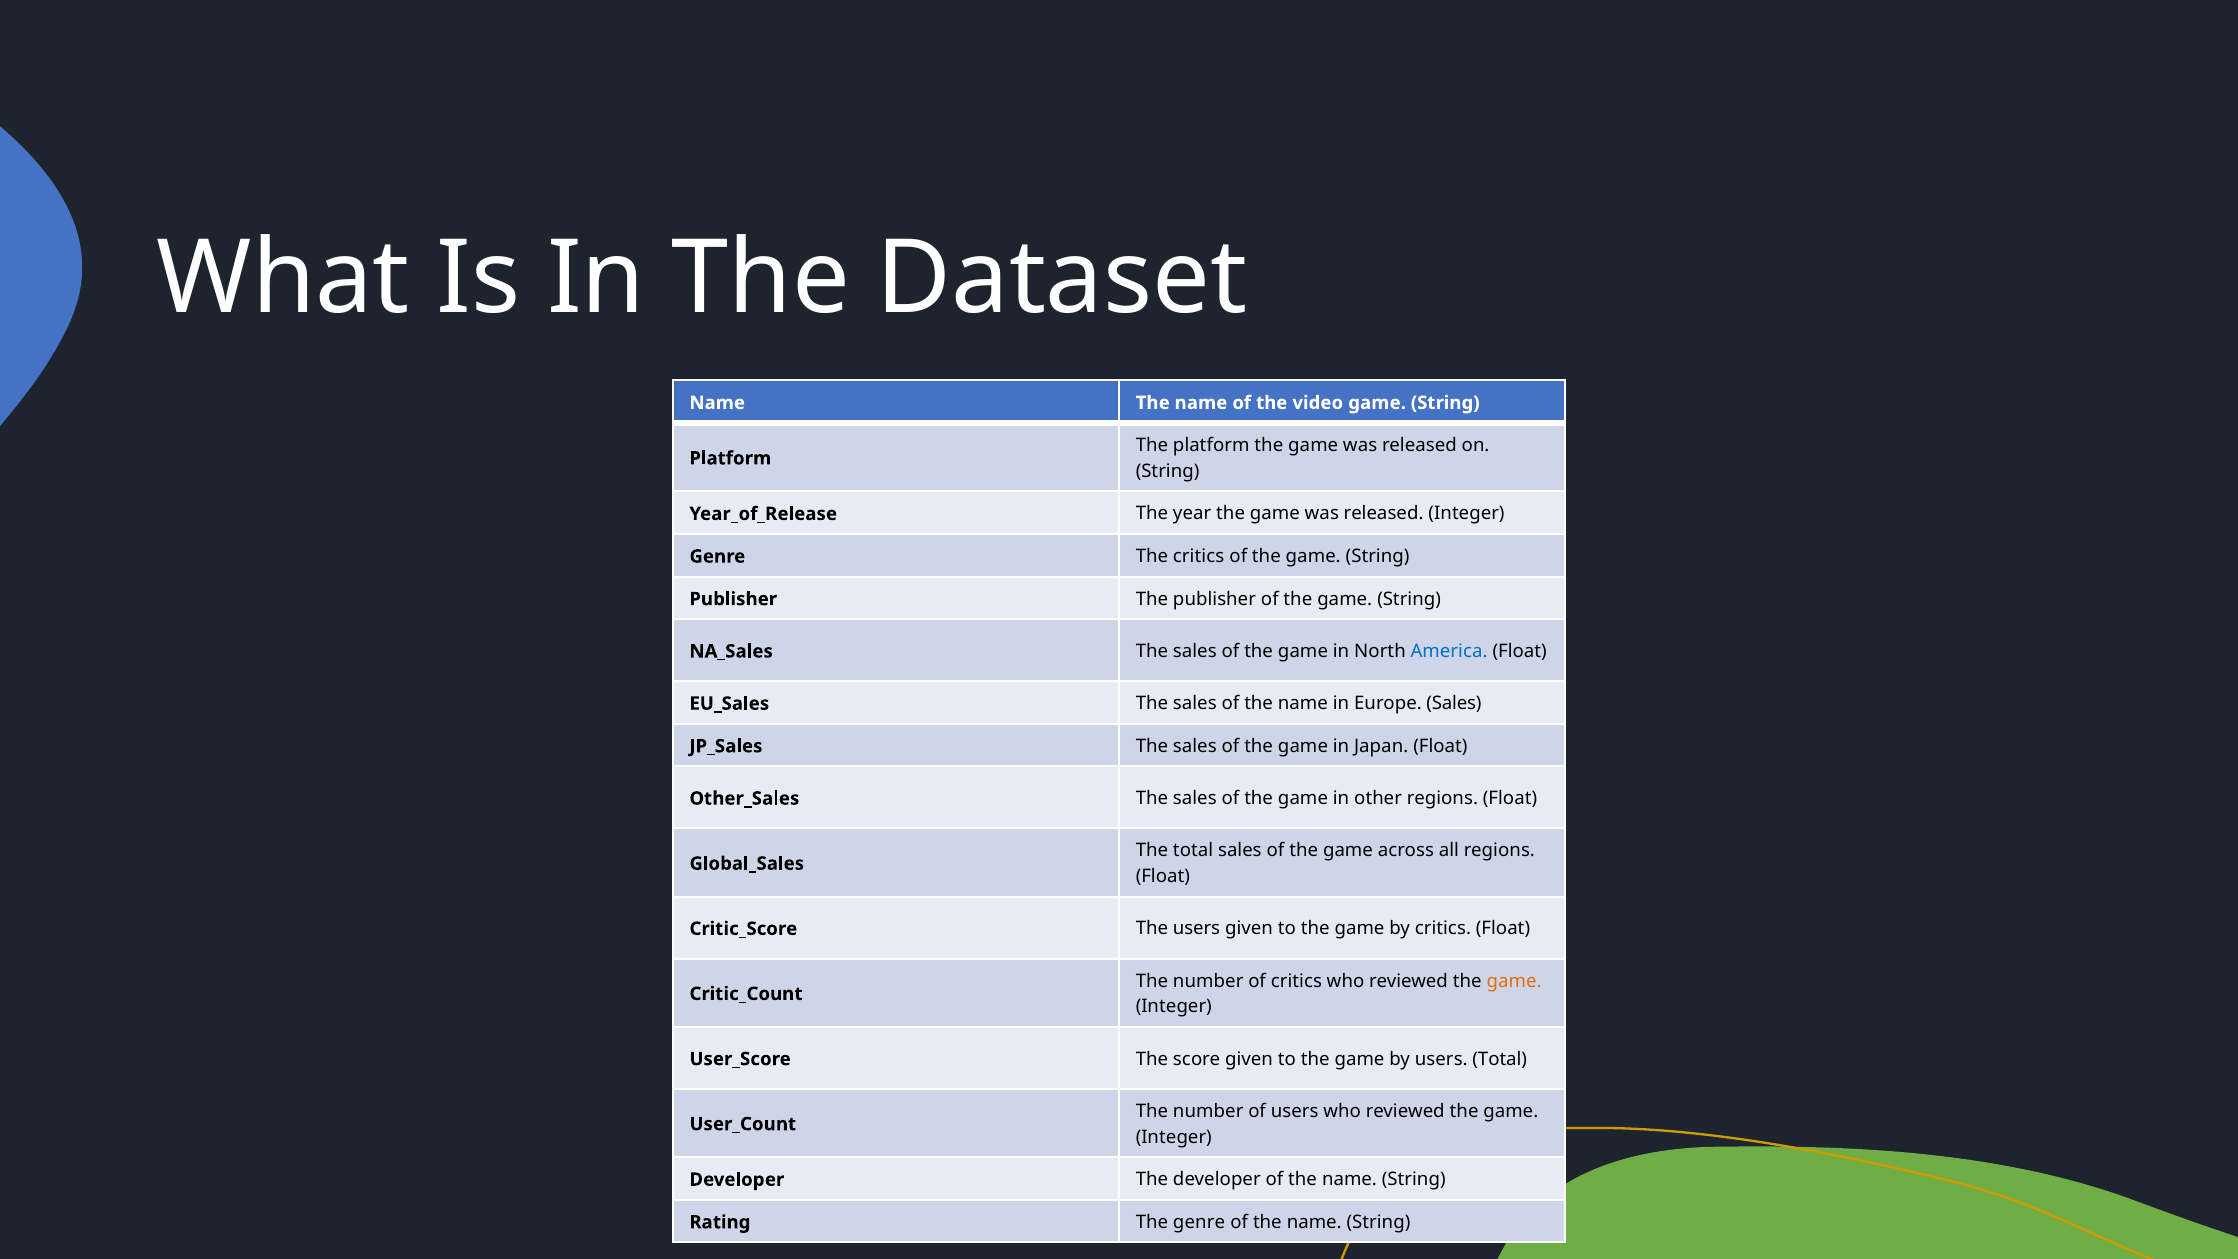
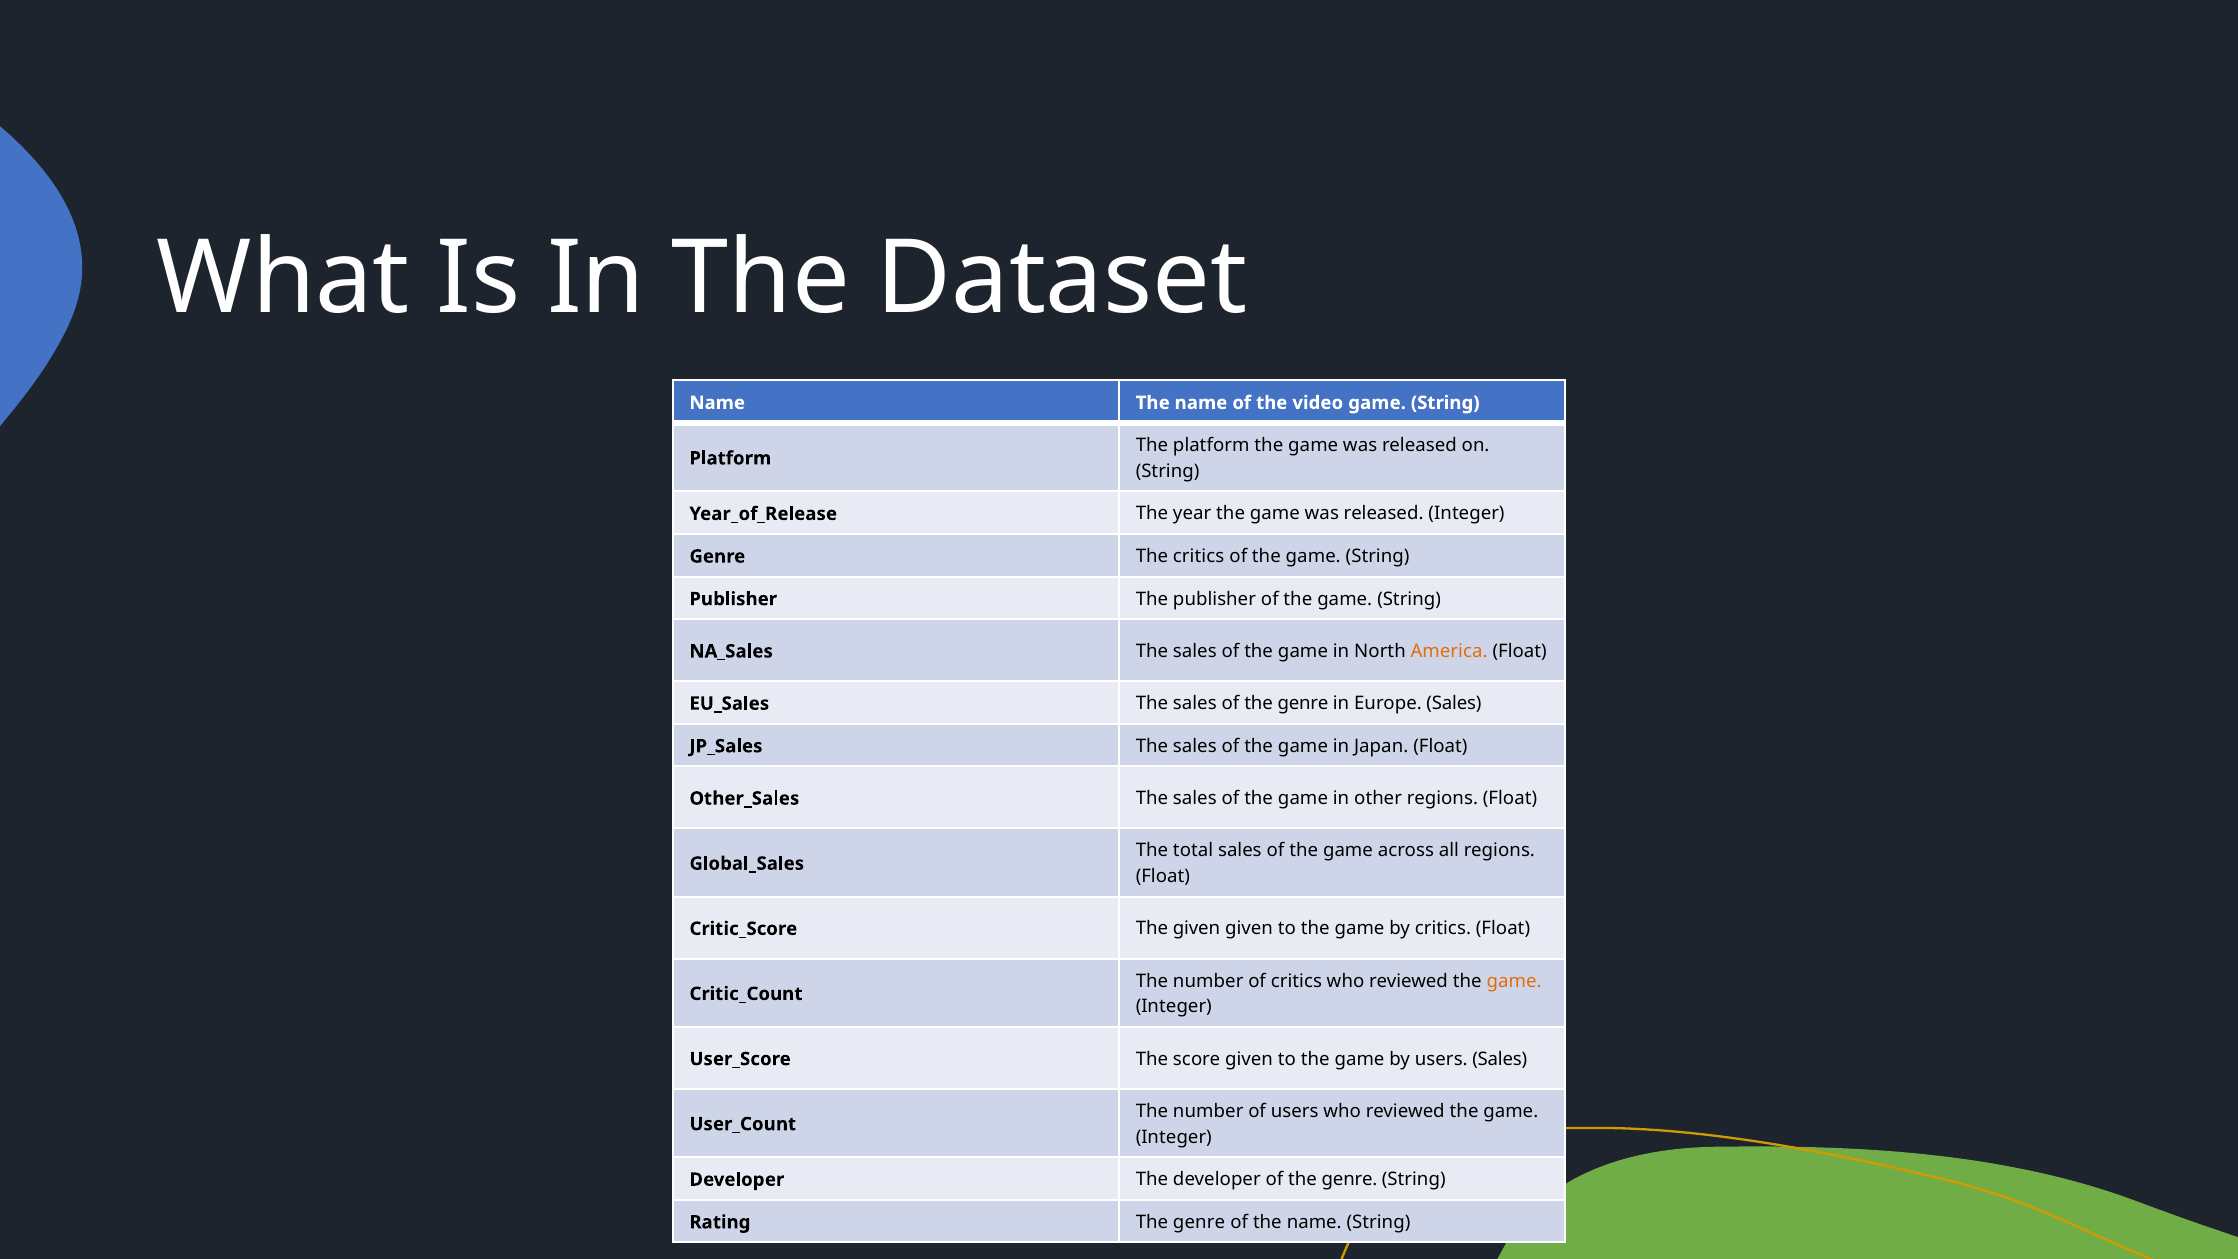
America colour: blue -> orange (1449, 651)
sales of the name: name -> genre (1303, 704)
The users: users -> given (1197, 929)
users Total: Total -> Sales (1500, 1059)
developer of the name: name -> genre (1350, 1179)
